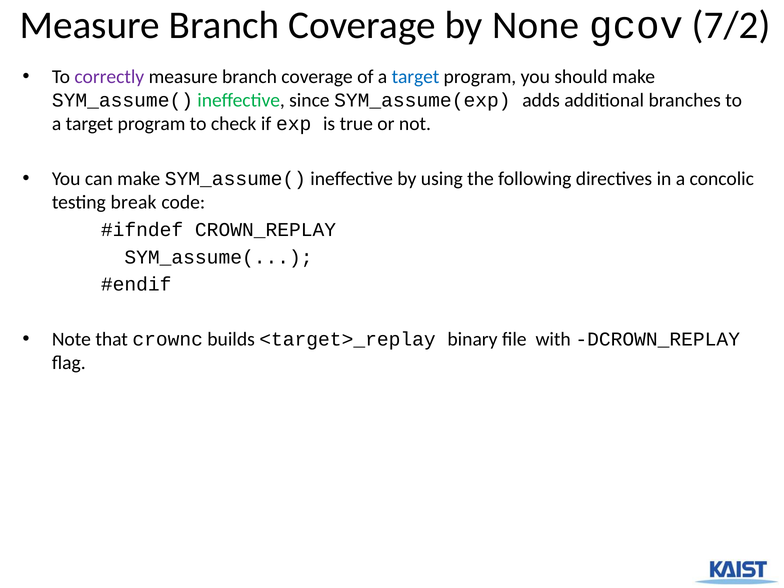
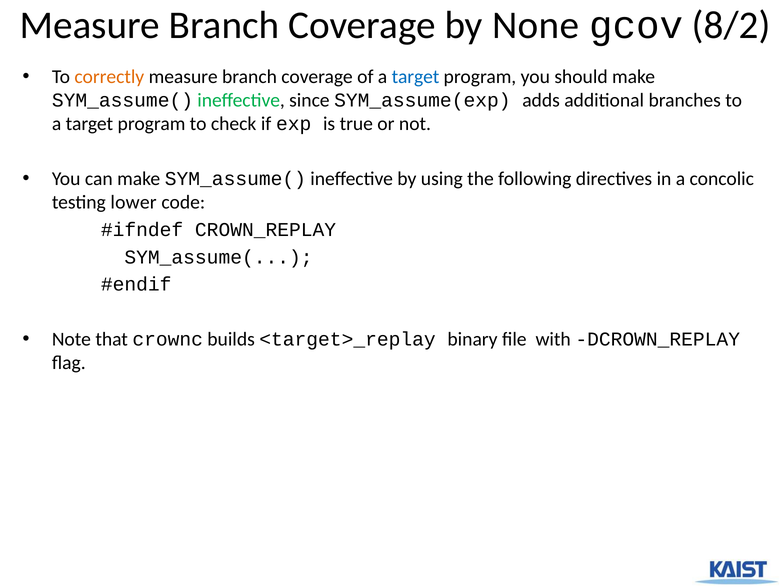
7/2: 7/2 -> 8/2 (731, 25)
correctly colour: purple -> orange (109, 77)
break: break -> lower (134, 202)
